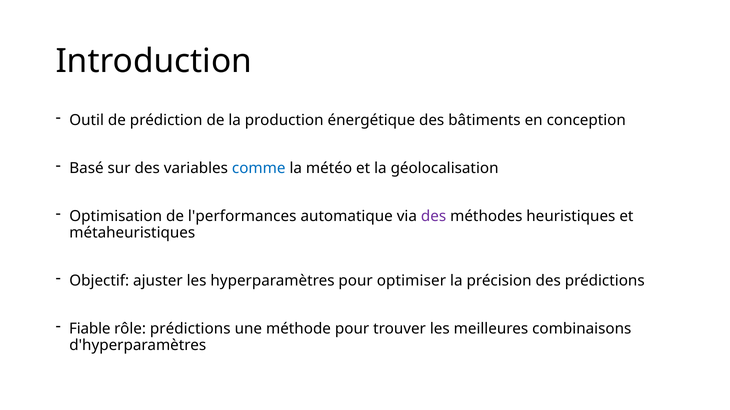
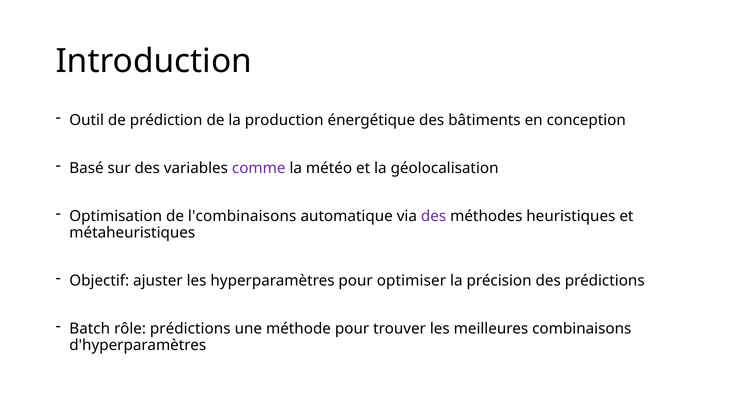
comme colour: blue -> purple (259, 168)
l'performances: l'performances -> l'combinaisons (242, 216)
Fiable: Fiable -> Batch (90, 329)
